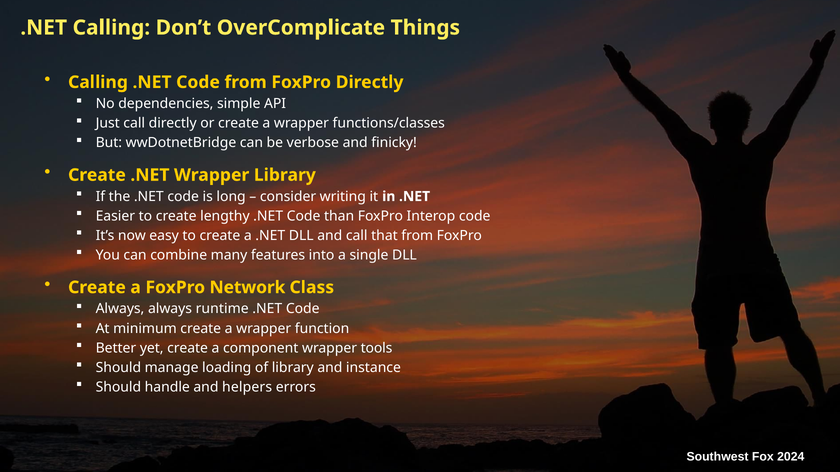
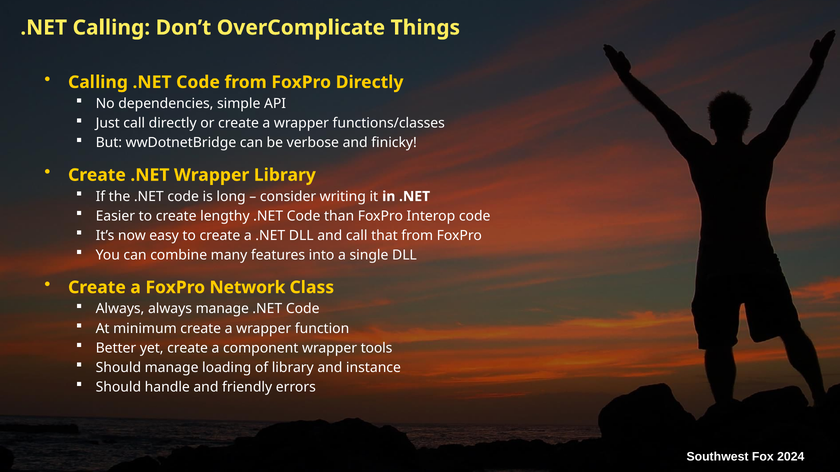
always runtime: runtime -> manage (222, 309)
helpers: helpers -> friendly (247, 388)
